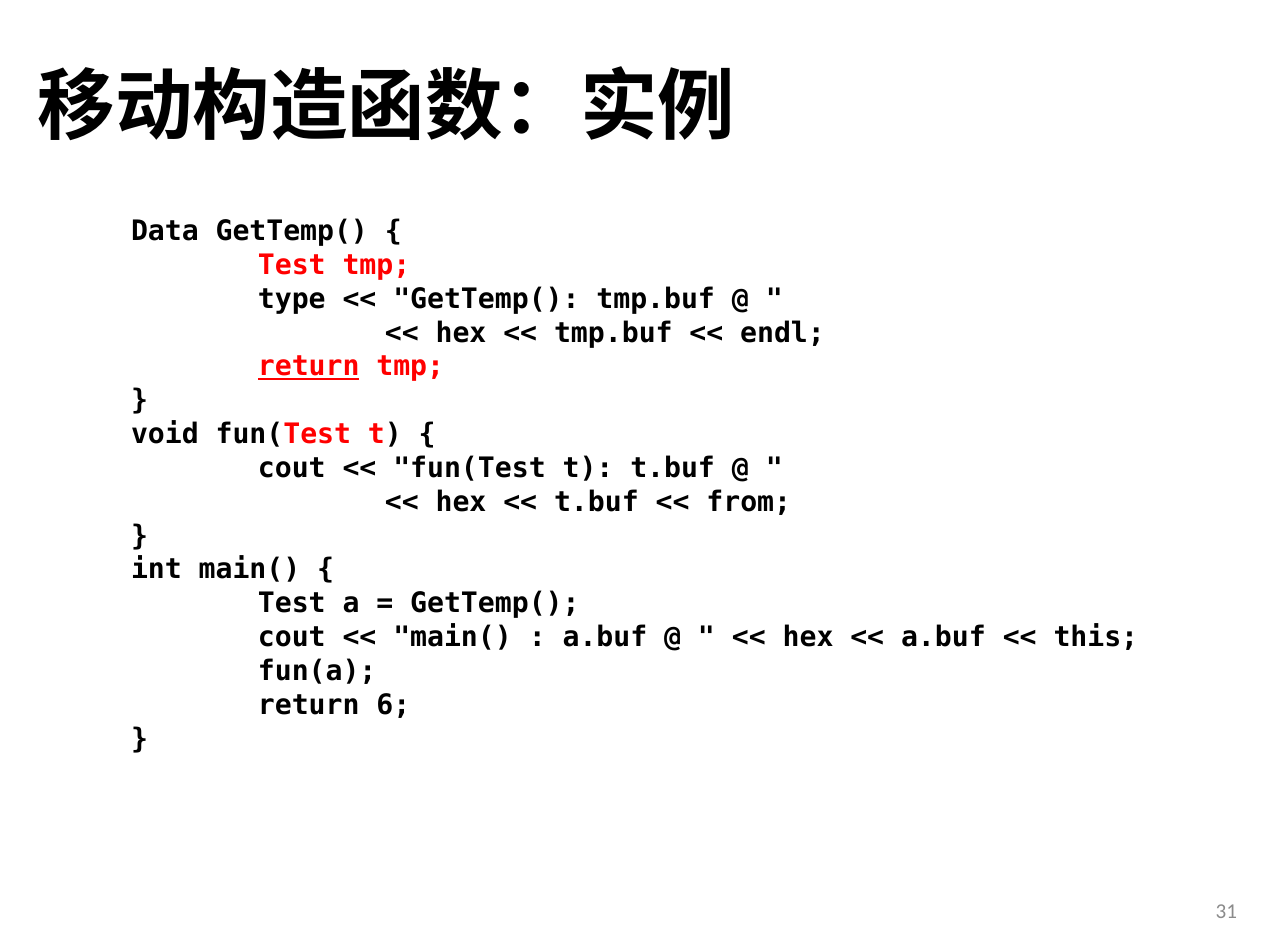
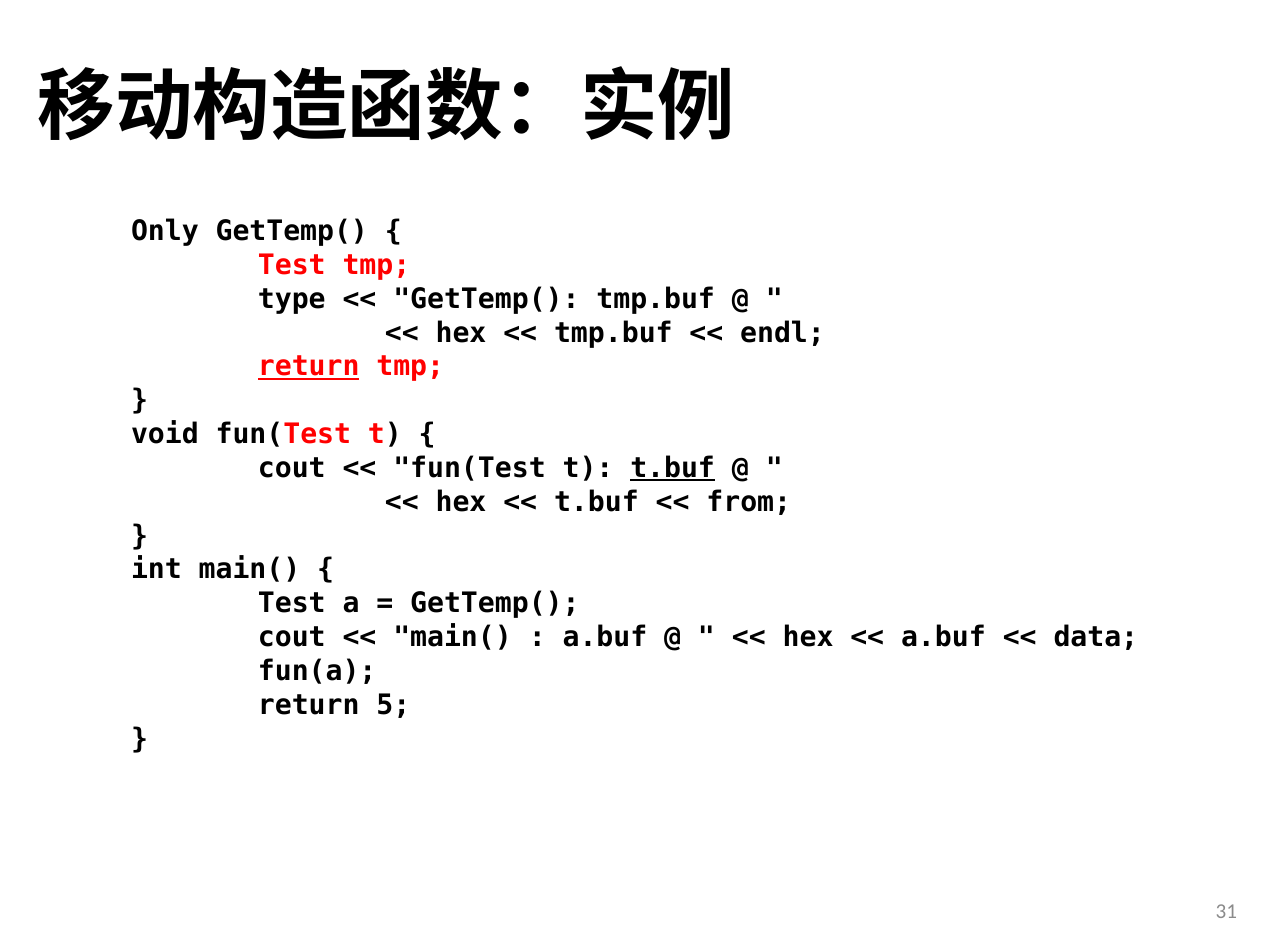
Data: Data -> Only (165, 231)
t.buf underline: none -> present (673, 468)
this: this -> data (1096, 637)
6: 6 -> 5 (393, 705)
